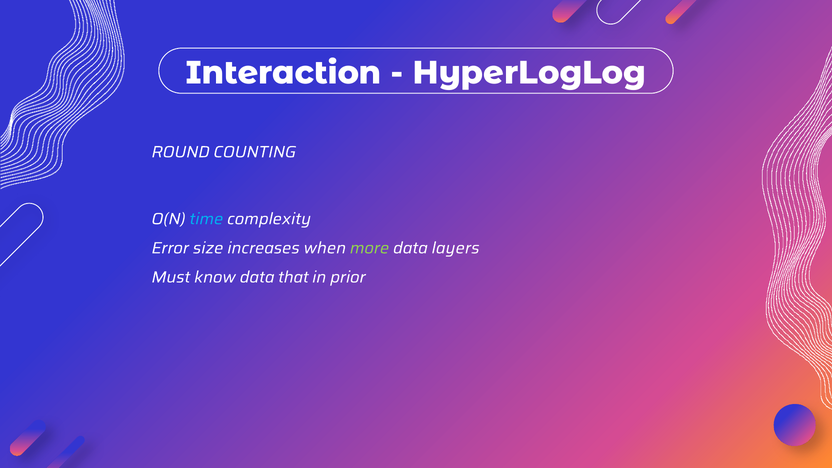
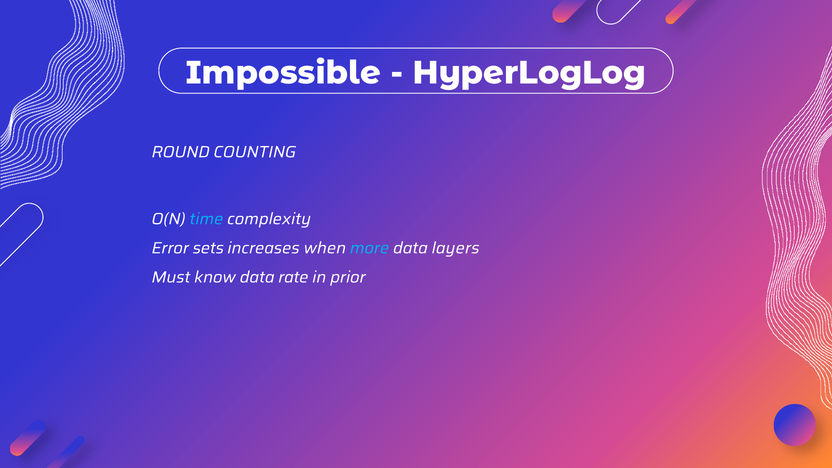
Interaction: Interaction -> Impossible (283, 73)
size: size -> sets (208, 248)
more colour: light green -> light blue (370, 248)
that: that -> rate (293, 277)
